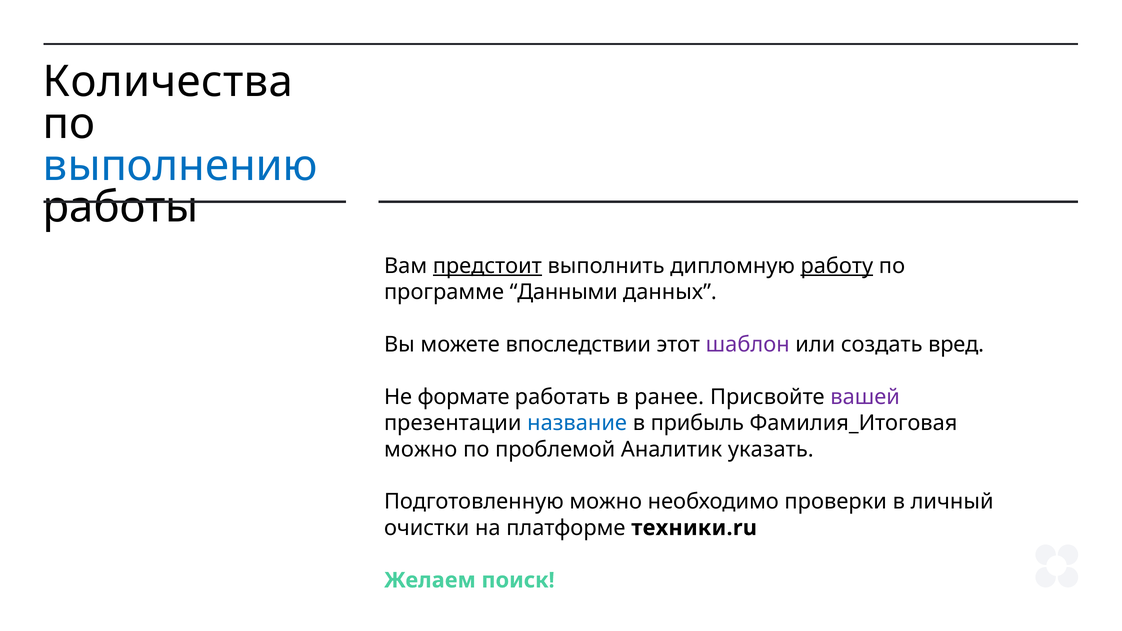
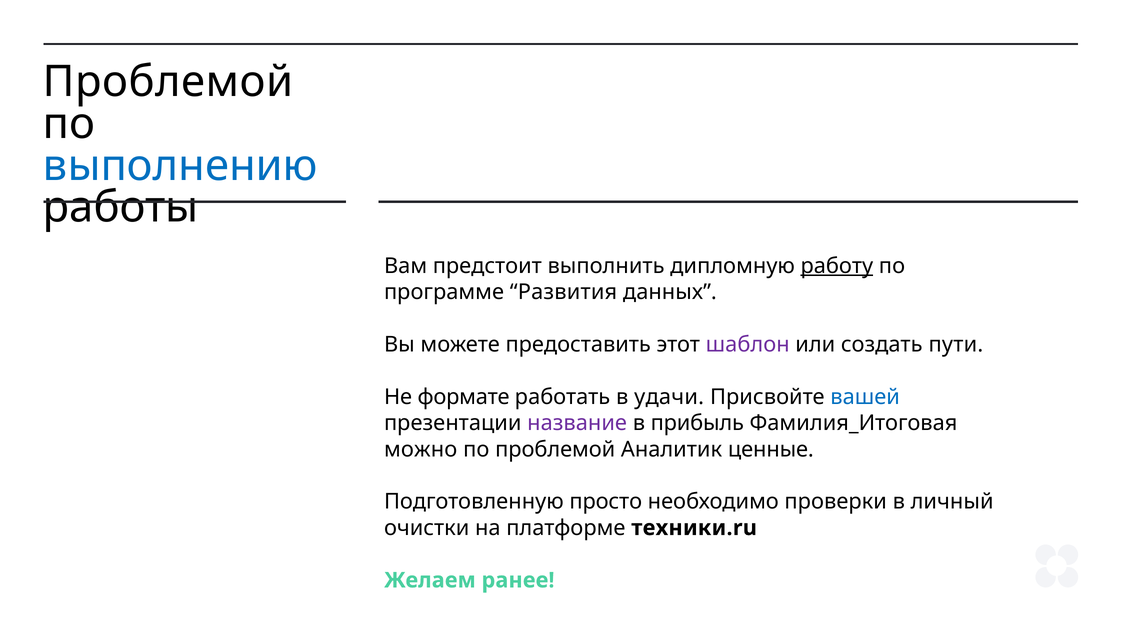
Количества: Количества -> Проблемой (168, 82)
предстоит underline: present -> none (487, 266)
Данными: Данными -> Развития (563, 292)
впоследствии: впоследствии -> предоставить (578, 345)
вред: вред -> пути (956, 345)
ранее: ранее -> удачи (669, 397)
вашей colour: purple -> blue (865, 397)
название colour: blue -> purple (577, 423)
указать: указать -> ценные (771, 449)
Подготовленную можно: можно -> просто (606, 502)
поиск: поиск -> ранее (518, 580)
